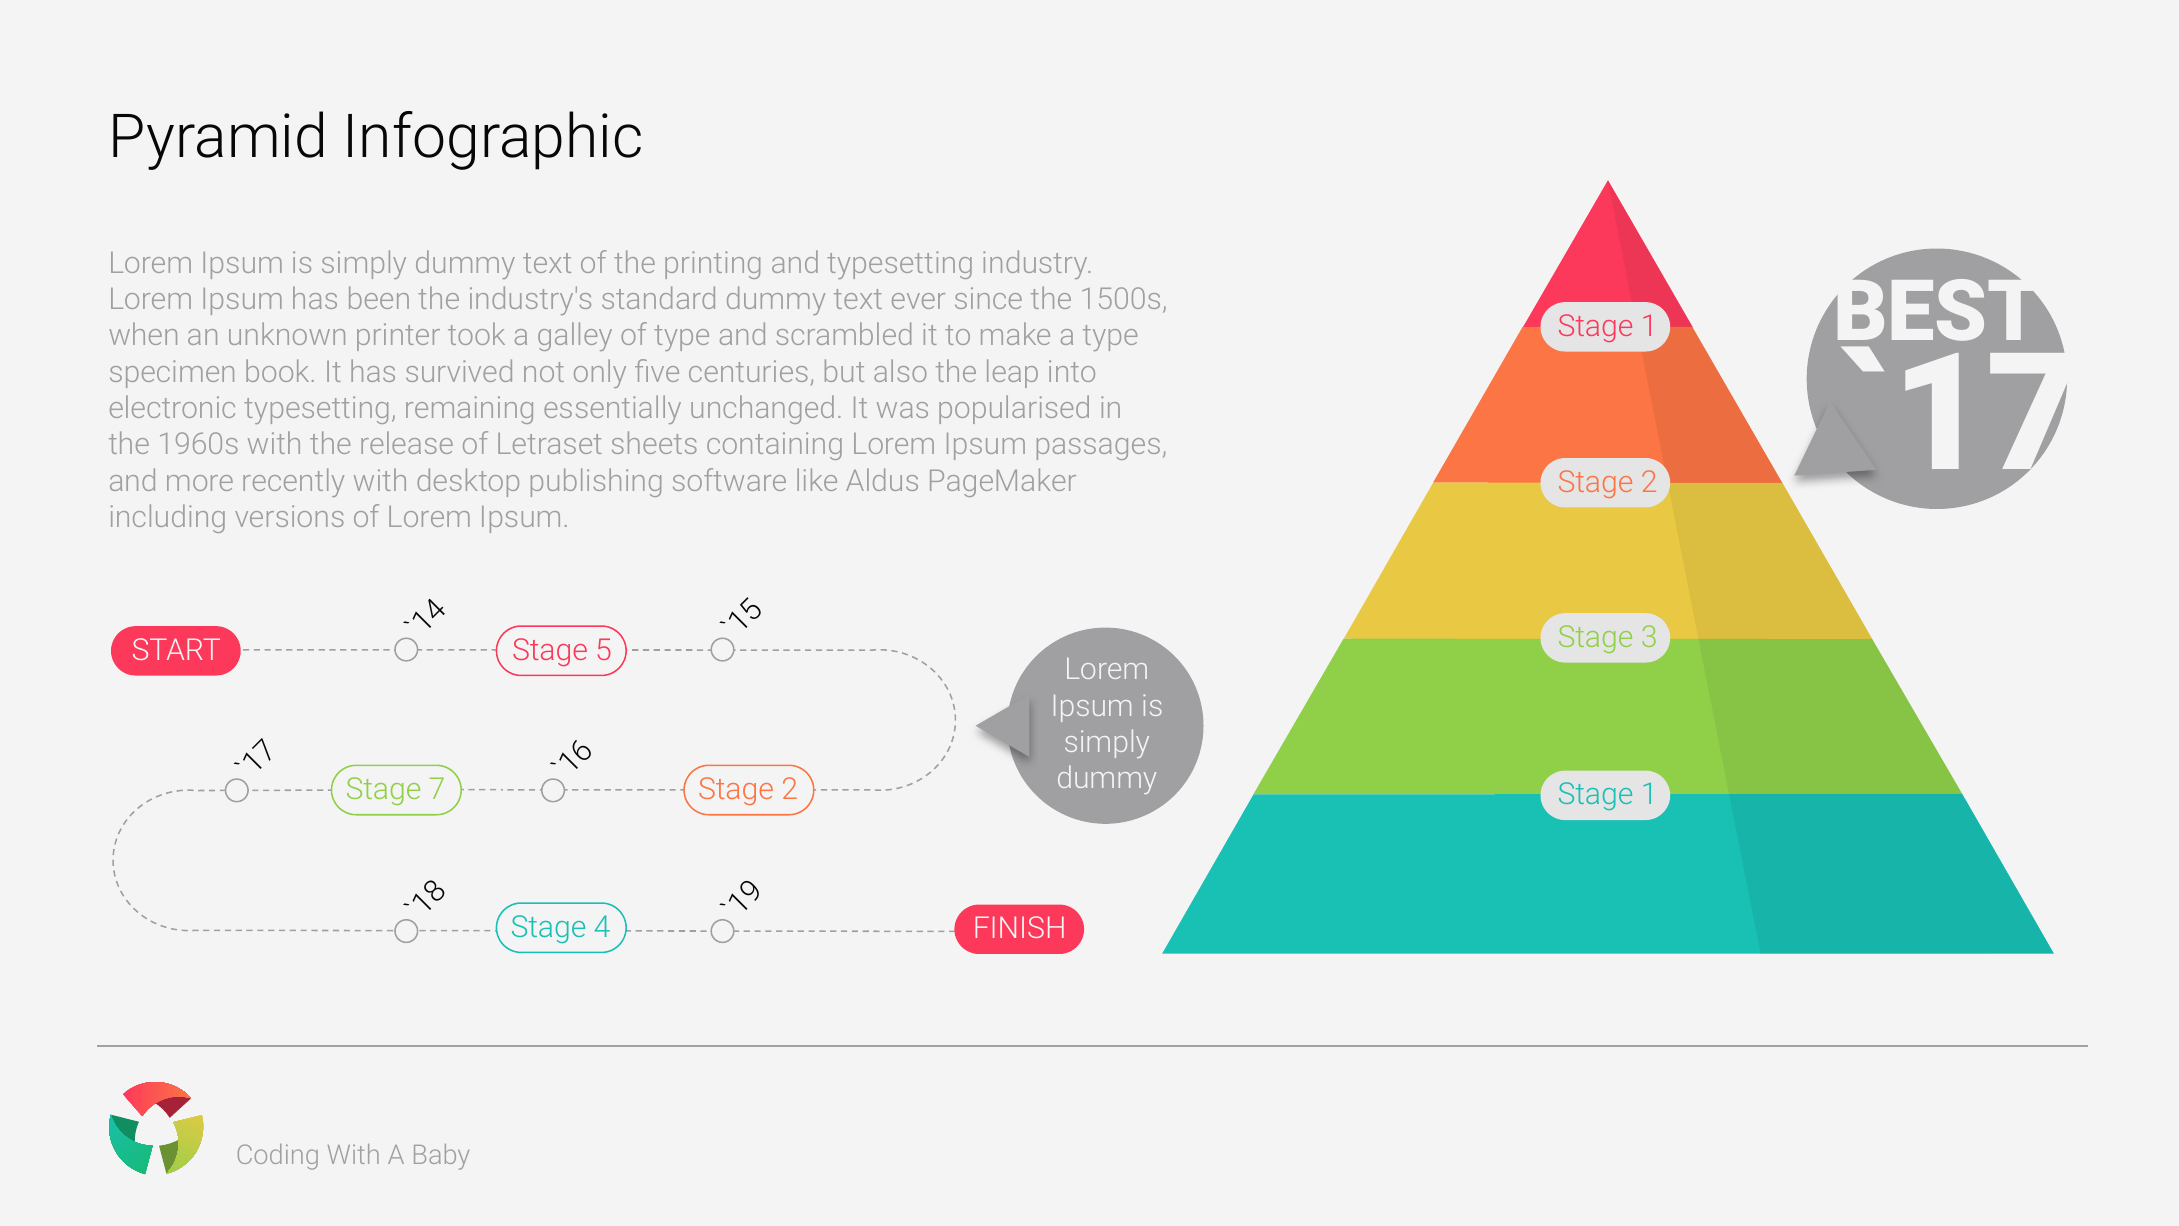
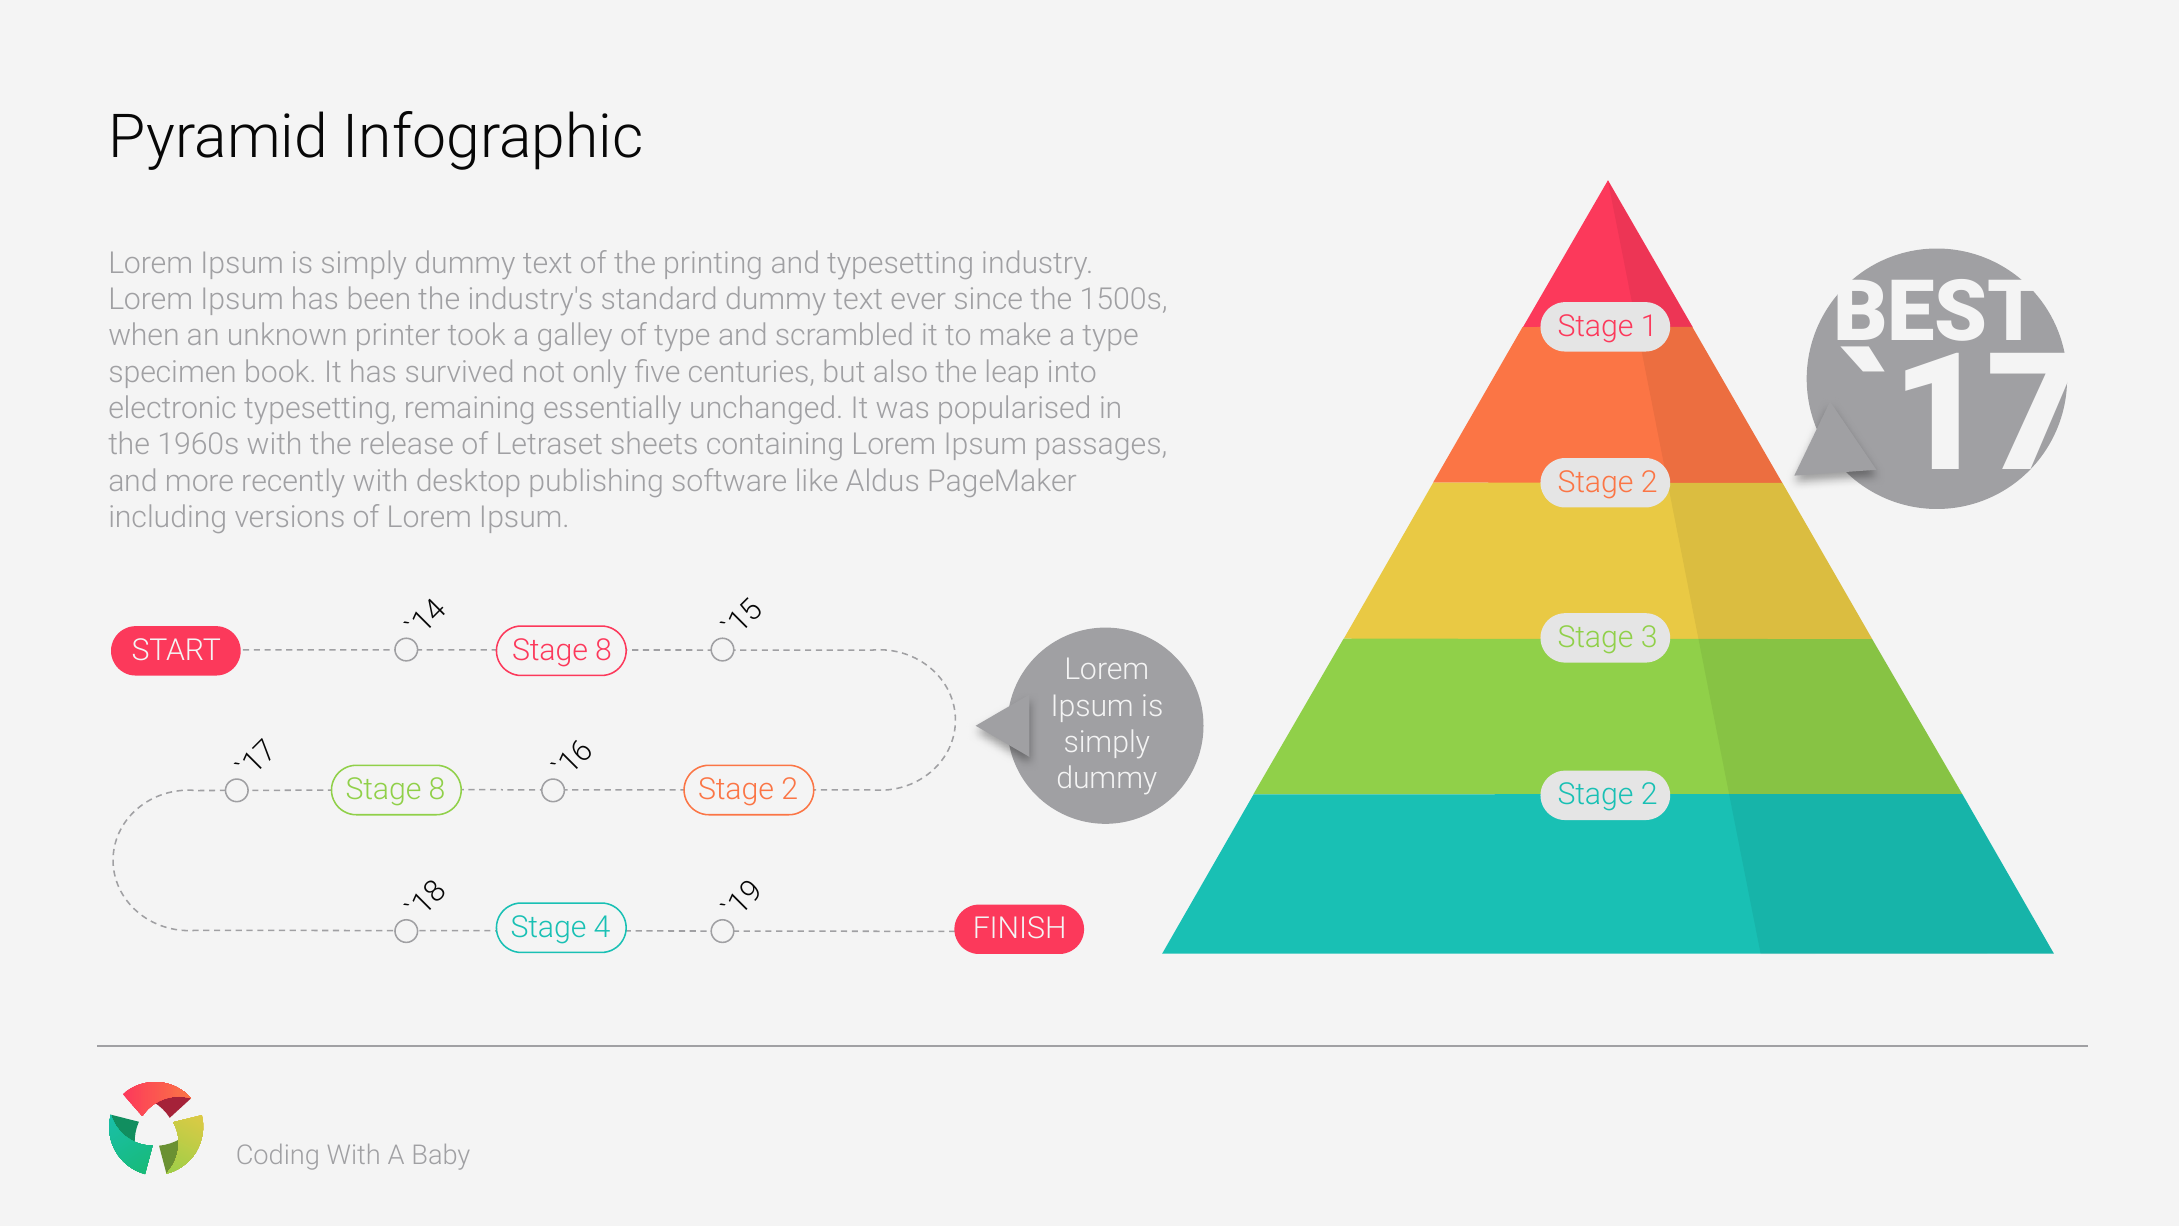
5: 5 -> 8 (604, 650)
7: 7 -> 8 (437, 789)
1: 1 -> 2 (1649, 794)
